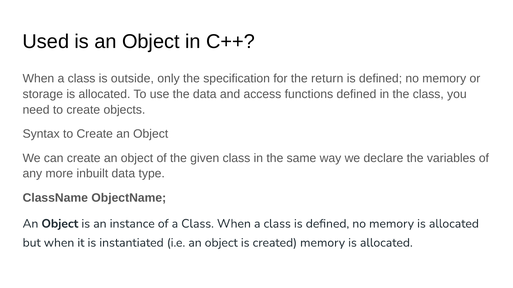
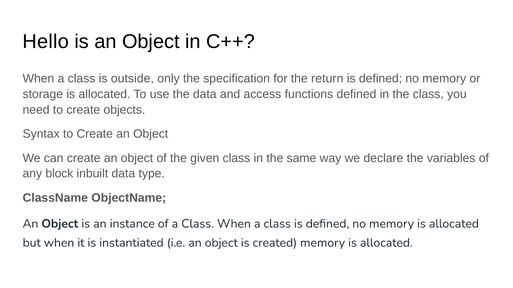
Used: Used -> Hello (46, 42)
more: more -> block (59, 174)
